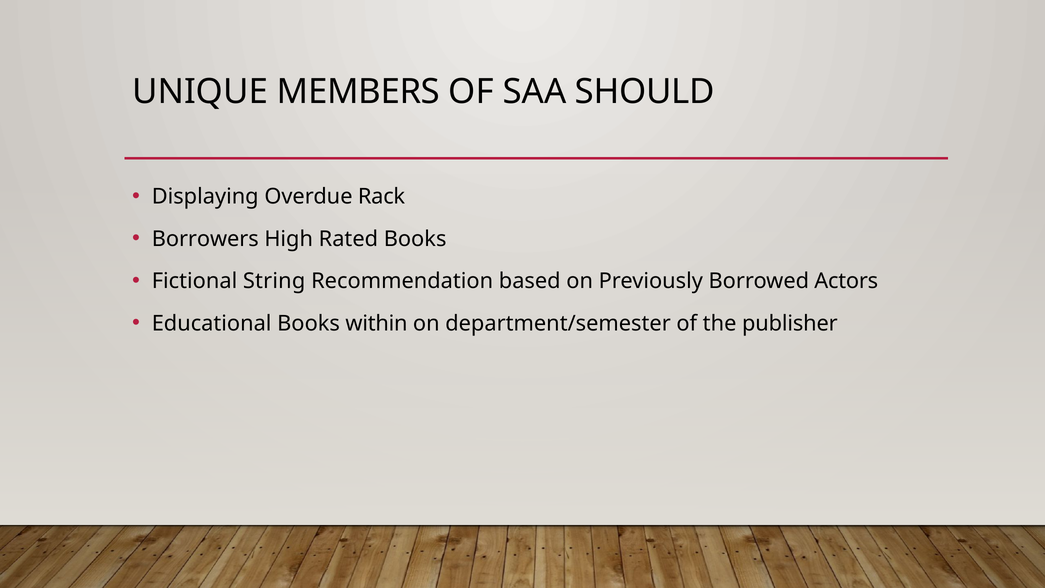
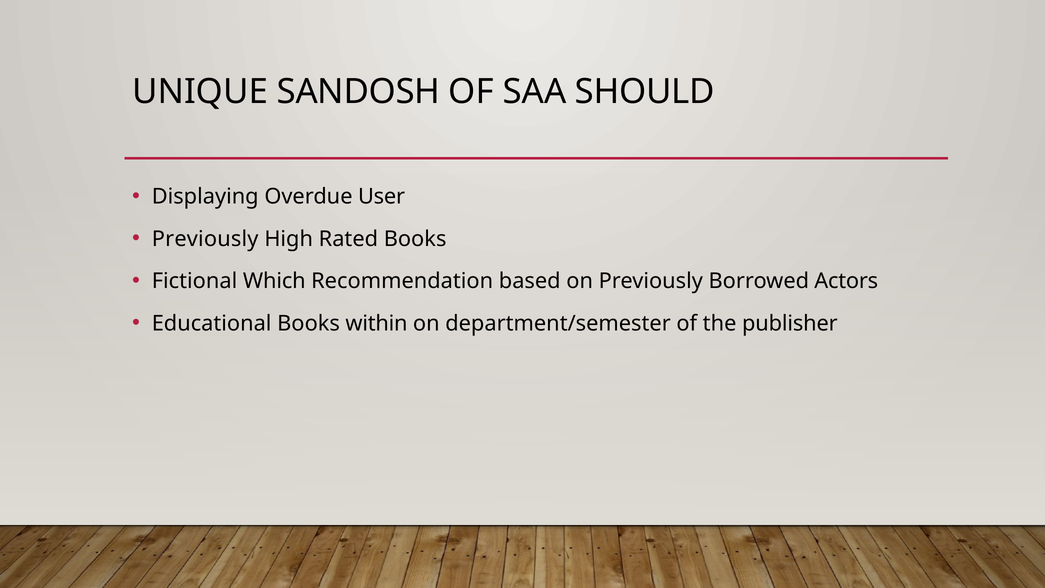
MEMBERS: MEMBERS -> SANDOSH (358, 92)
Rack: Rack -> User (382, 196)
Borrowers: Borrowers -> Previously (205, 239)
String: String -> Which (274, 281)
